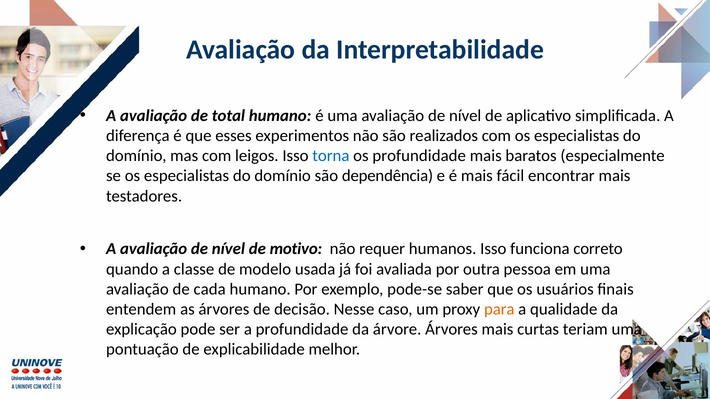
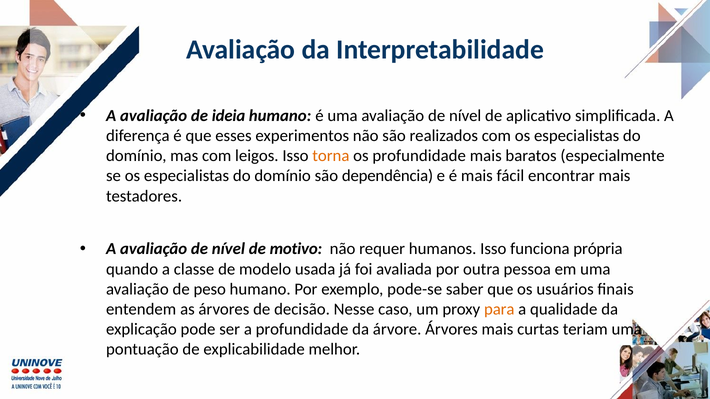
total: total -> ideia (229, 116)
torna colour: blue -> orange (331, 156)
correto: correto -> própria (598, 249)
cada: cada -> peso (210, 289)
